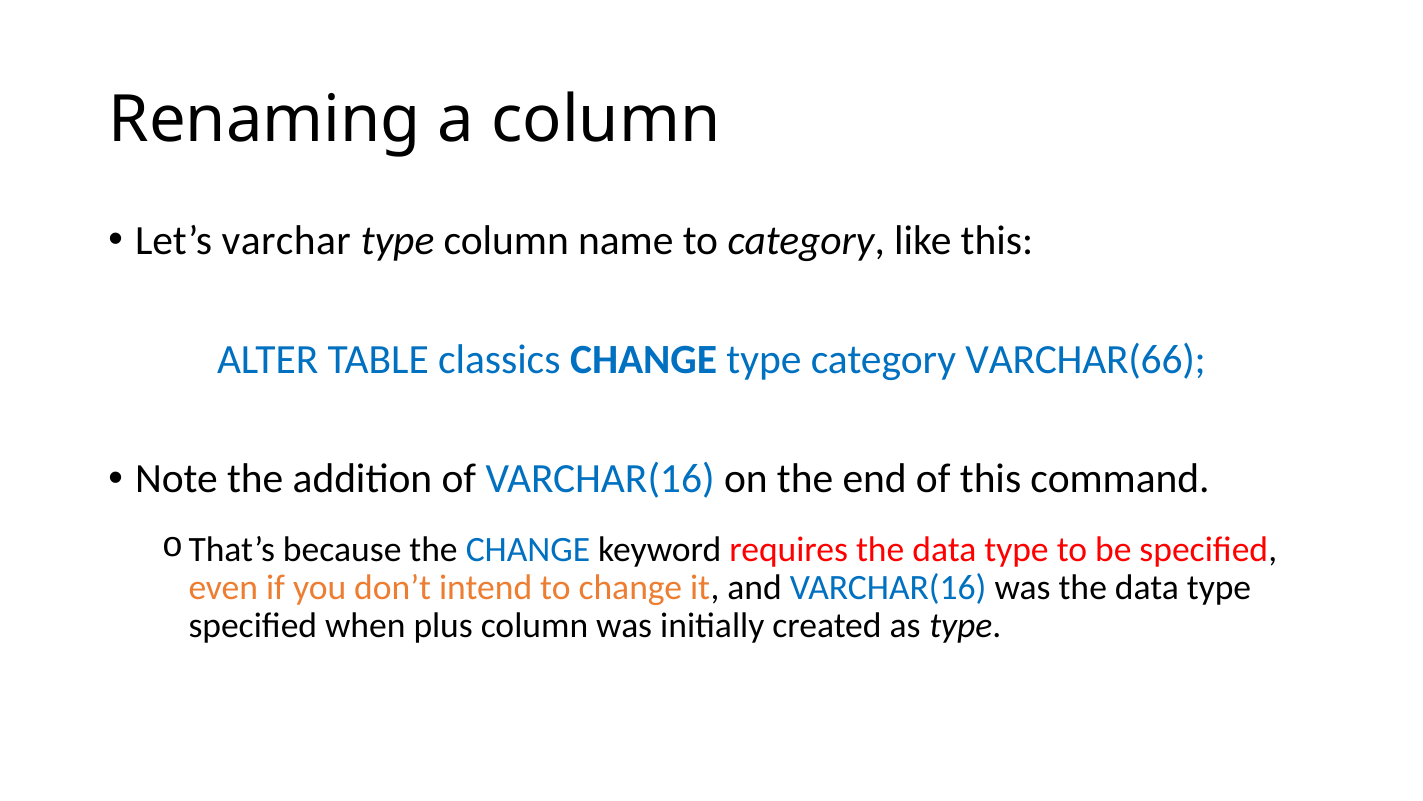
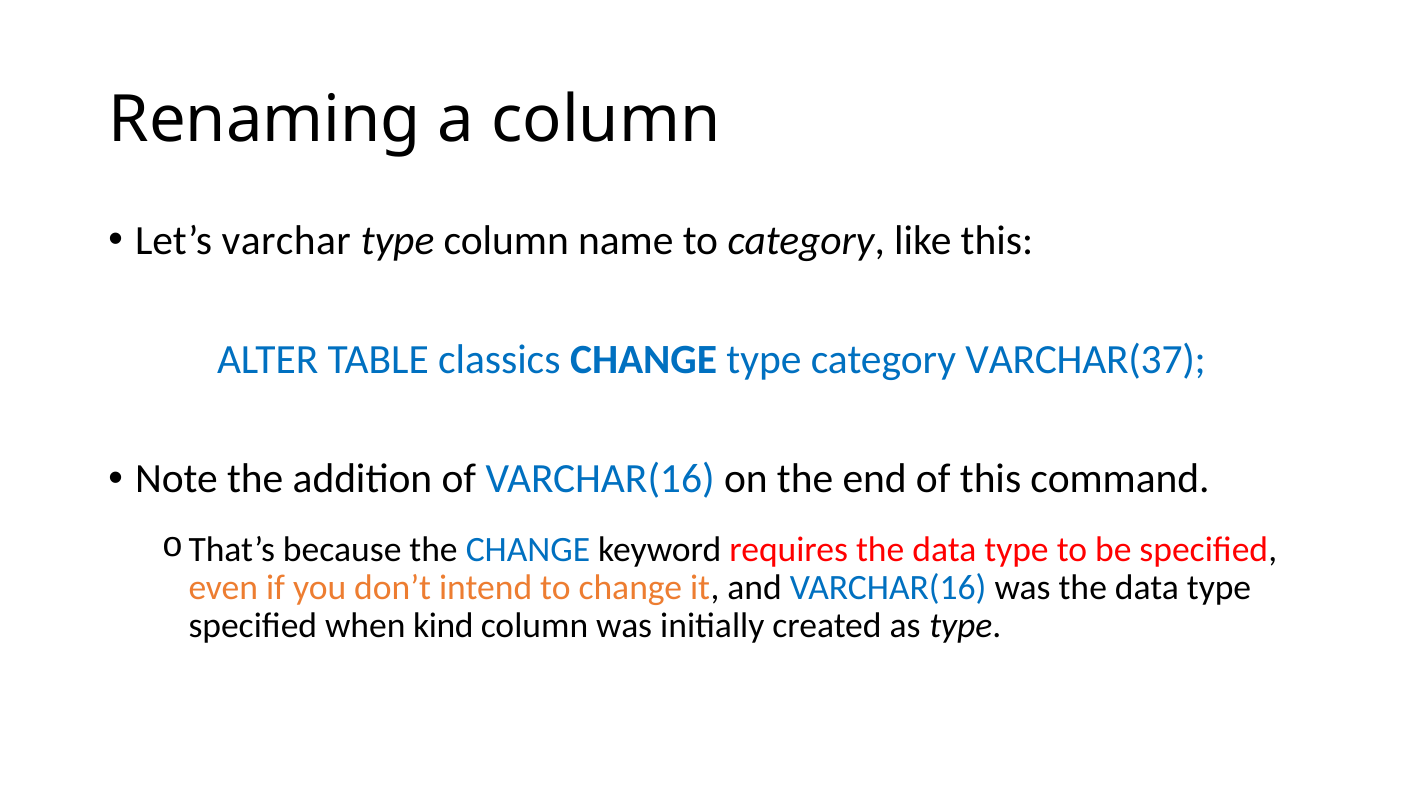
VARCHAR(66: VARCHAR(66 -> VARCHAR(37 (1086, 360)
plus: plus -> kind (443, 626)
